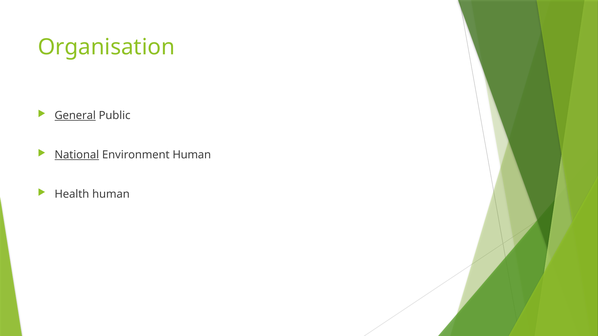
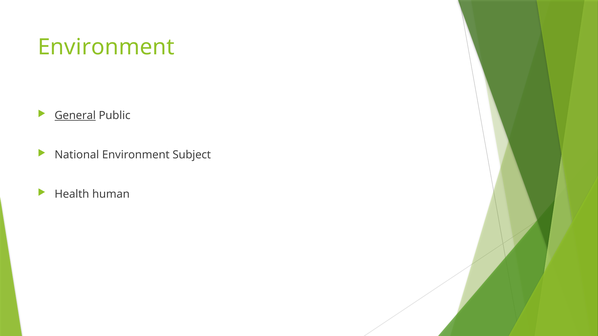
Organisation: Organisation -> Environment (106, 47)
National underline: present -> none (77, 155)
Environment Human: Human -> Subject (192, 155)
